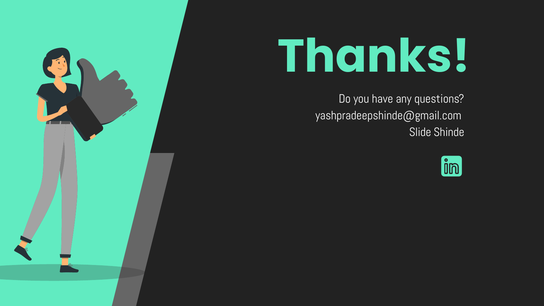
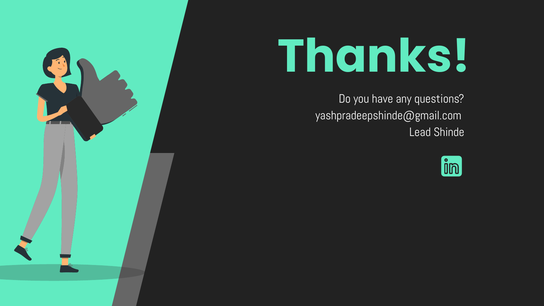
Slide: Slide -> Lead (420, 132)
